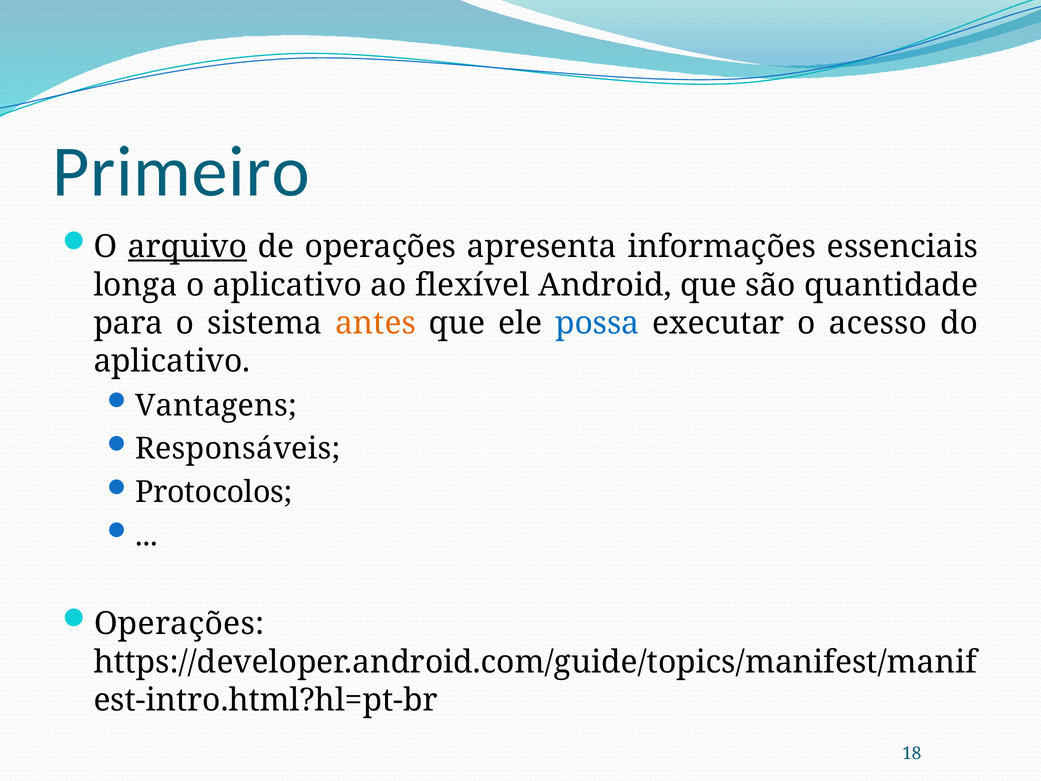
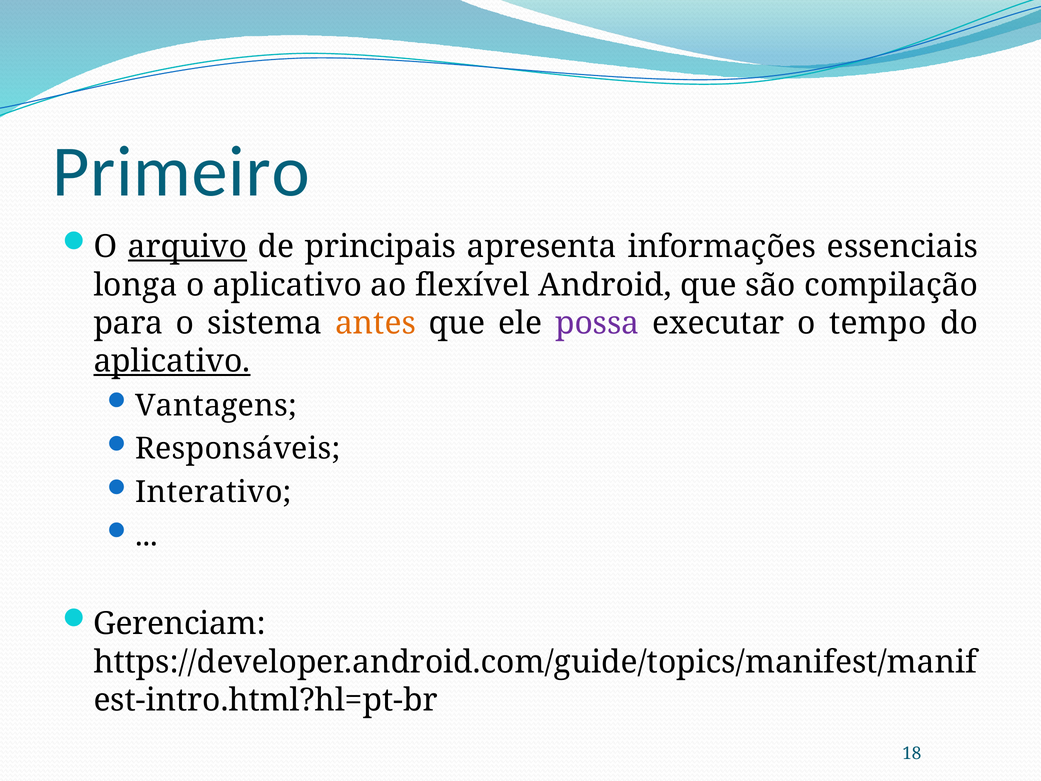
de operações: operações -> principais (381, 247)
quantidade: quantidade -> compilação (891, 285)
possa colour: blue -> purple (597, 323)
acesso: acesso -> tempo (878, 323)
aplicativo underline: none -> present (172, 361)
Protocolos: Protocolos -> Interativo (214, 492)
Operações: Operações -> Gerenciam (179, 624)
